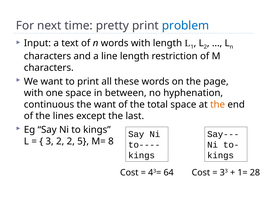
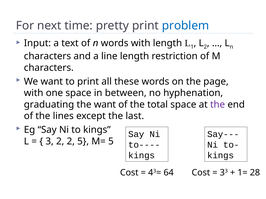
continuous: continuous -> graduating (49, 105)
the colour: orange -> purple (218, 105)
M= 8: 8 -> 5 (111, 142)
